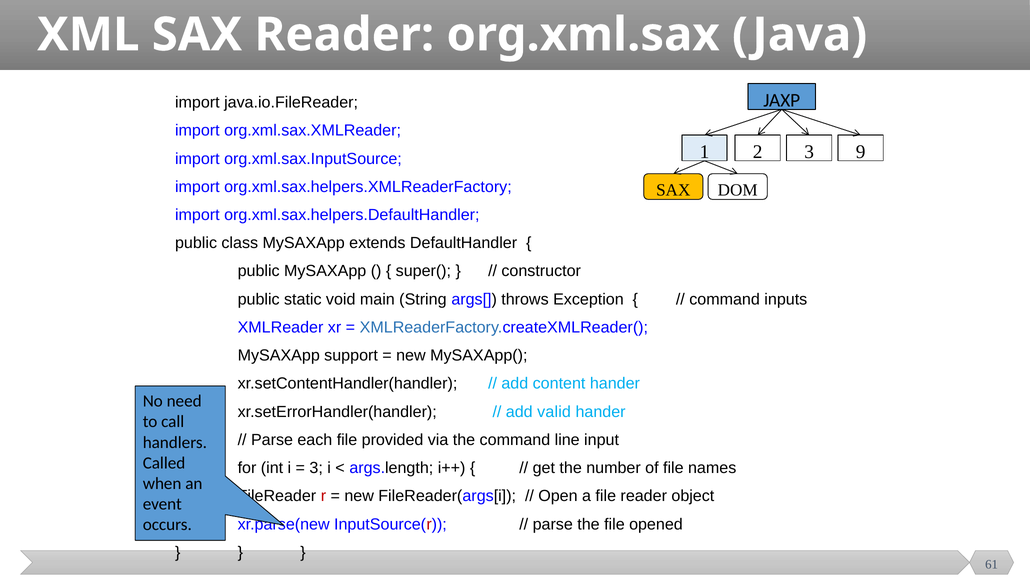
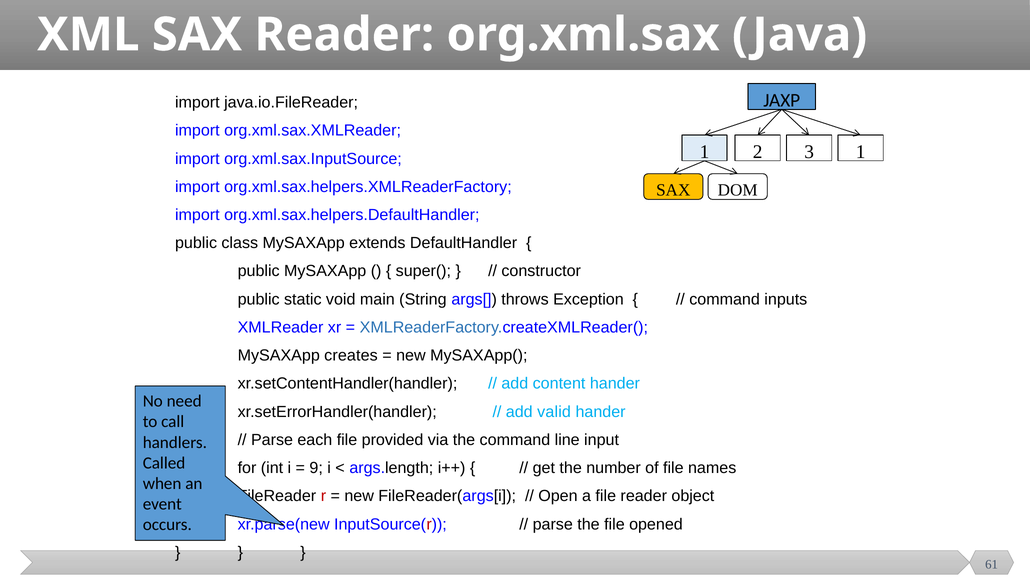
3 9: 9 -> 1 (861, 152)
support: support -> creates (351, 356)
3: 3 -> 9 (316, 468)
